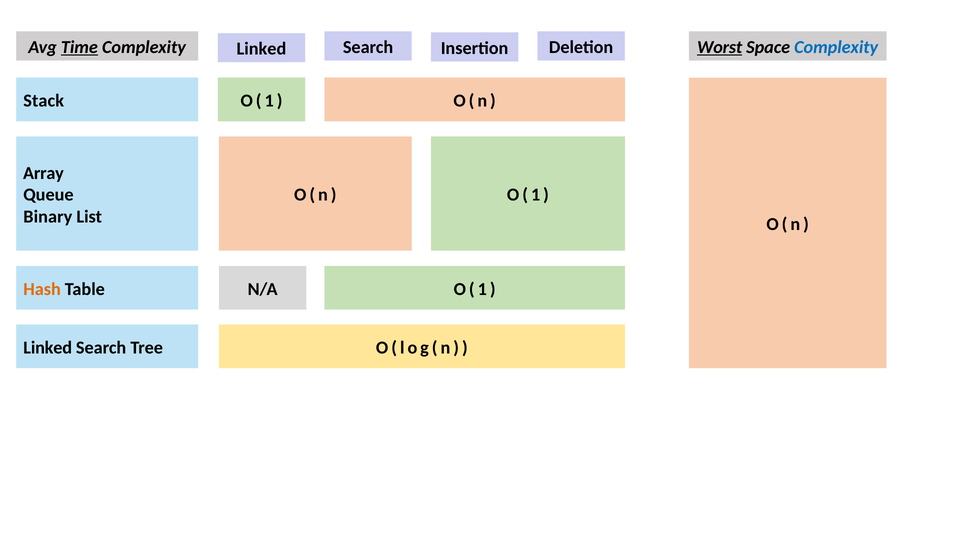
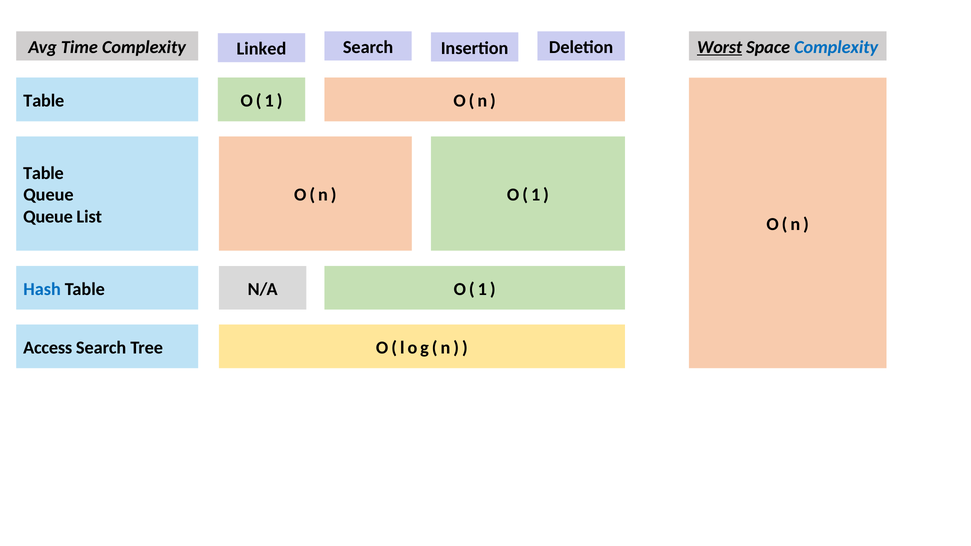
Time underline: present -> none (79, 47)
Stack: Stack -> Table (44, 101)
Array: Array -> Table (43, 173)
Binary: Binary -> Queue (48, 217)
Hash colour: orange -> blue (42, 289)
Linked: Linked -> Access (48, 348)
